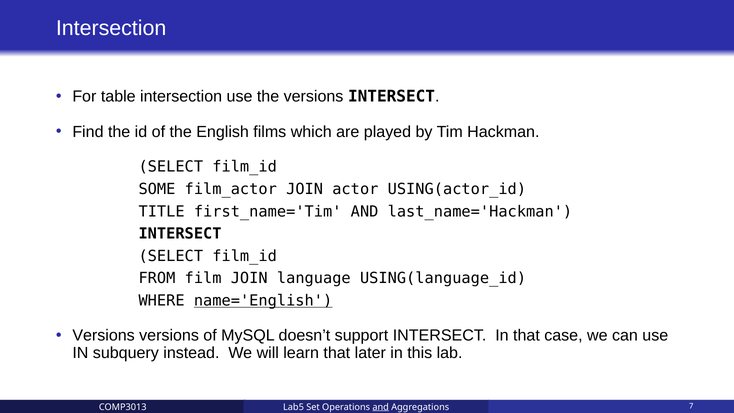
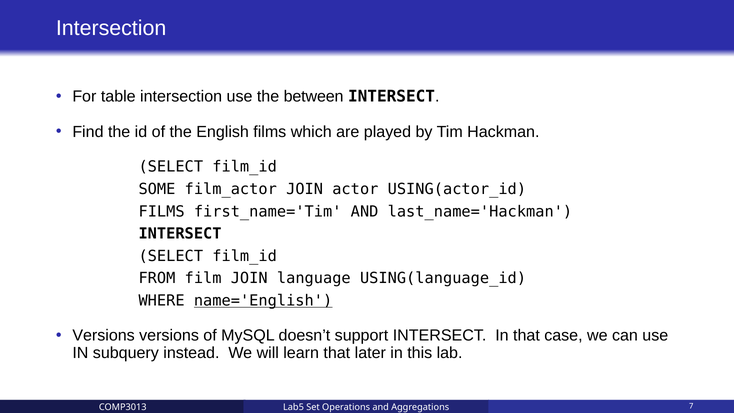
the versions: versions -> between (314, 96)
TITLE: TITLE -> FILMS (162, 211)
and underline: present -> none (381, 407)
